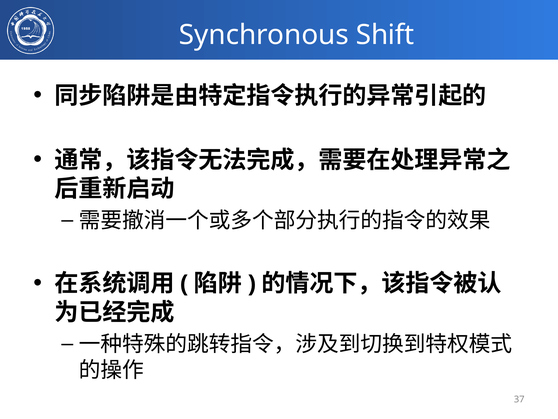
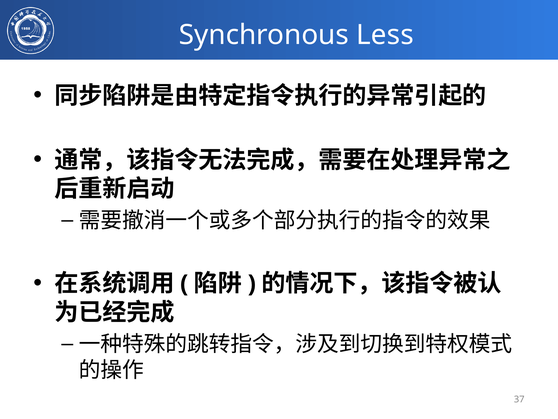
Shift: Shift -> Less (385, 35)
